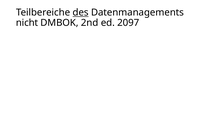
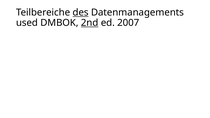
nicht: nicht -> used (27, 23)
2nd underline: none -> present (90, 23)
2097: 2097 -> 2007 (128, 23)
